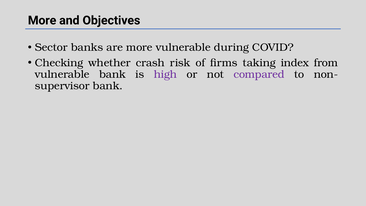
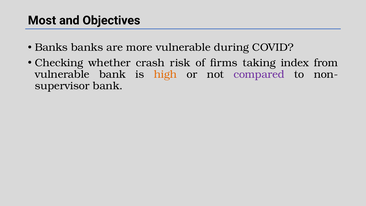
More: More -> Most (42, 20)
Sector: Sector -> Banks (51, 47)
high colour: purple -> orange (165, 74)
